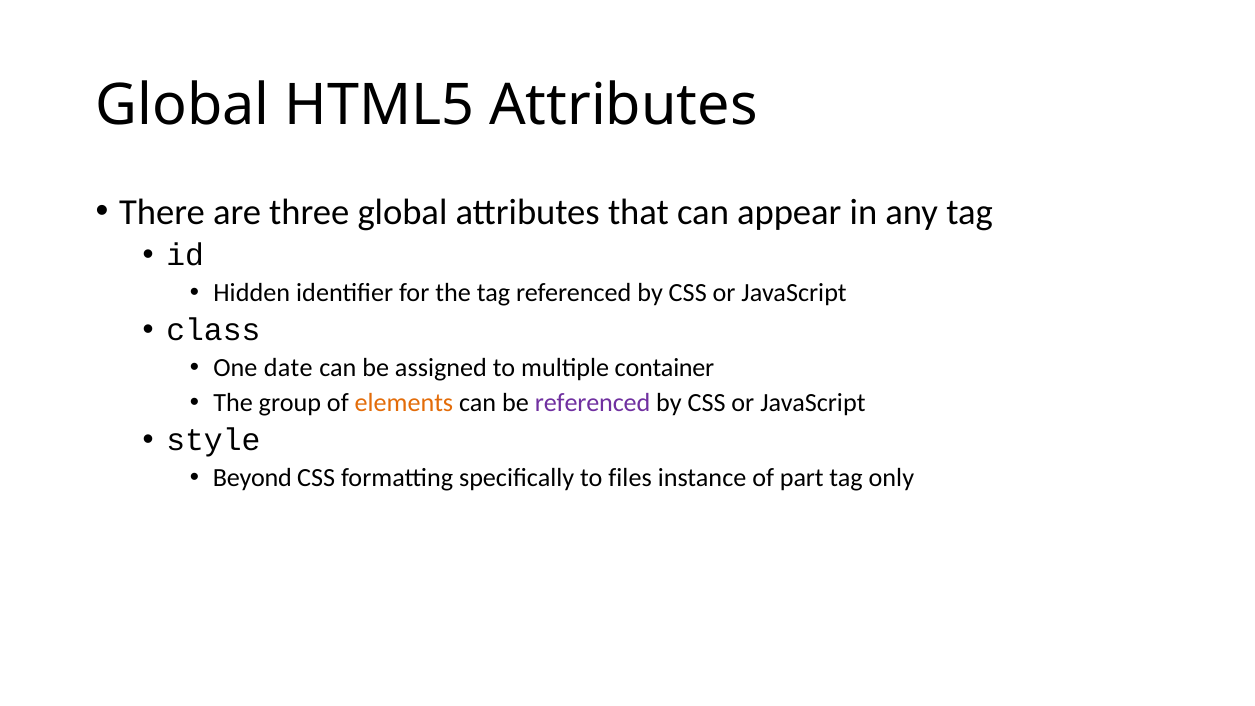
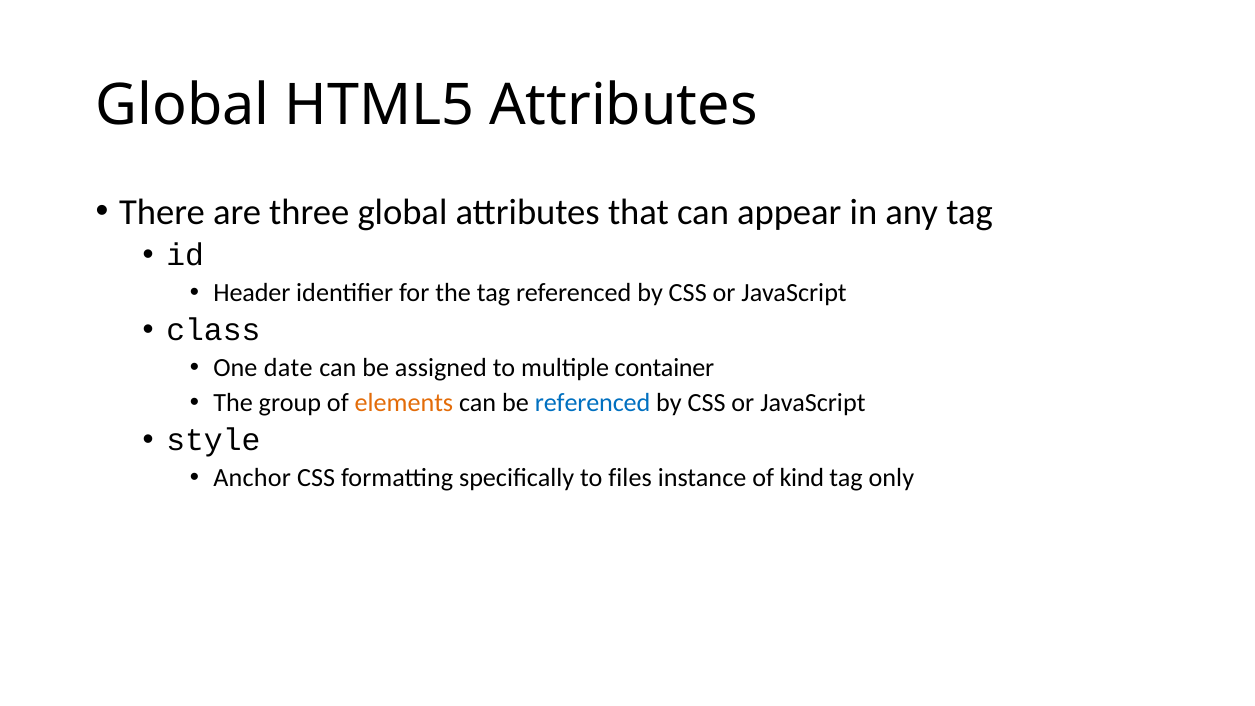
Hidden: Hidden -> Header (252, 293)
referenced colour: purple -> blue (593, 403)
Beyond: Beyond -> Anchor (252, 478)
part: part -> kind (802, 478)
